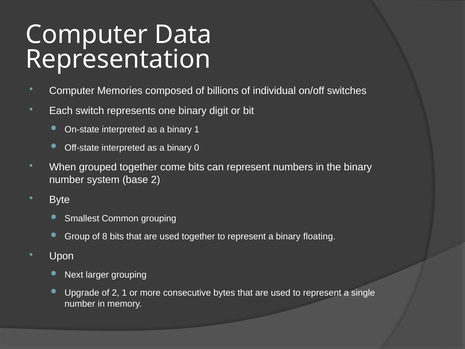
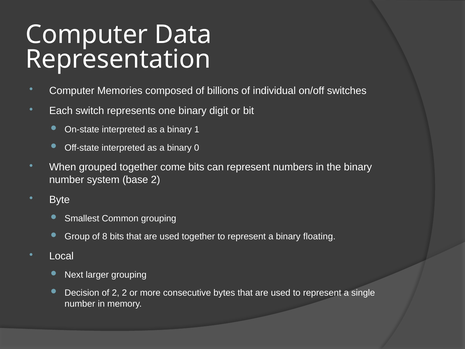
Upon: Upon -> Local (61, 256)
Upgrade: Upgrade -> Decision (82, 293)
2 1: 1 -> 2 (124, 293)
